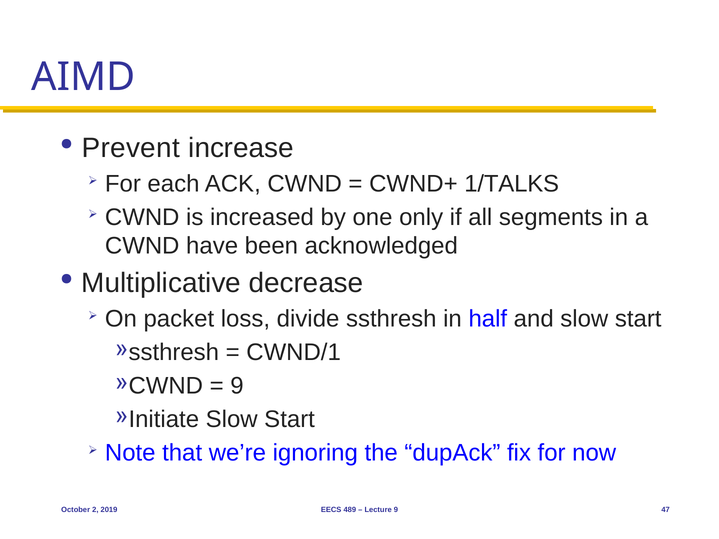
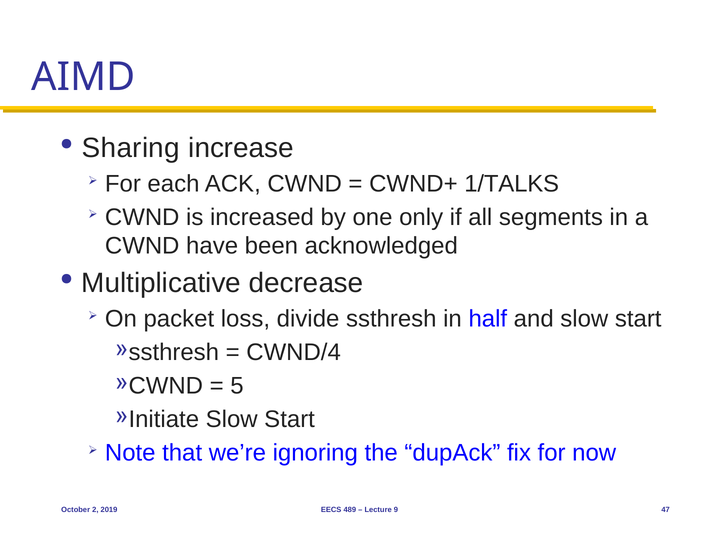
Prevent: Prevent -> Sharing (131, 148)
CWND/1: CWND/1 -> CWND/4 (294, 352)
9: 9 -> 5 (237, 386)
